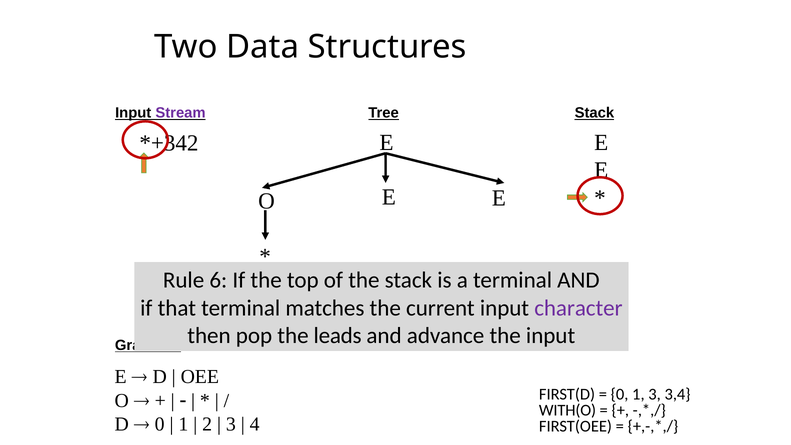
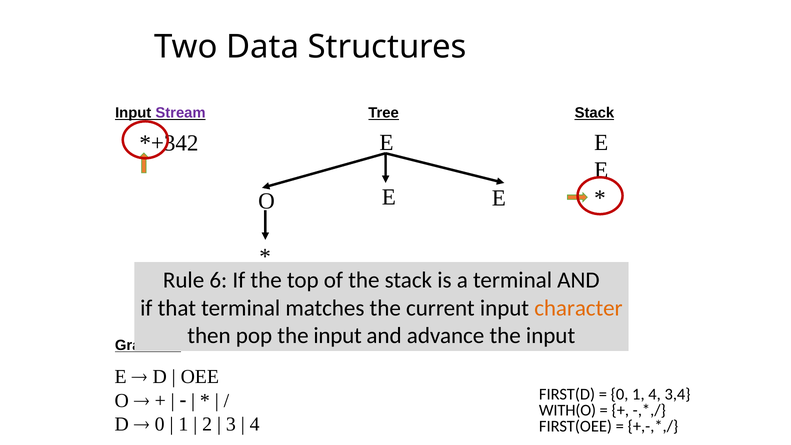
character colour: purple -> orange (578, 308)
pop the leads: leads -> input (338, 336)
1 3: 3 -> 4 (655, 394)
